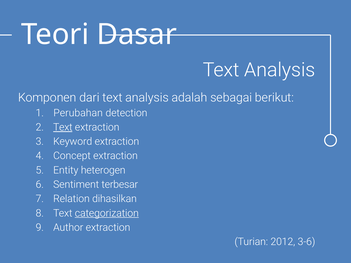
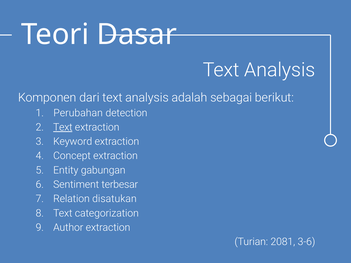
heterogen: heterogen -> gabungan (103, 170)
dihasilkan: dihasilkan -> disatukan (114, 199)
categorization underline: present -> none (107, 213)
2012: 2012 -> 2081 (283, 242)
